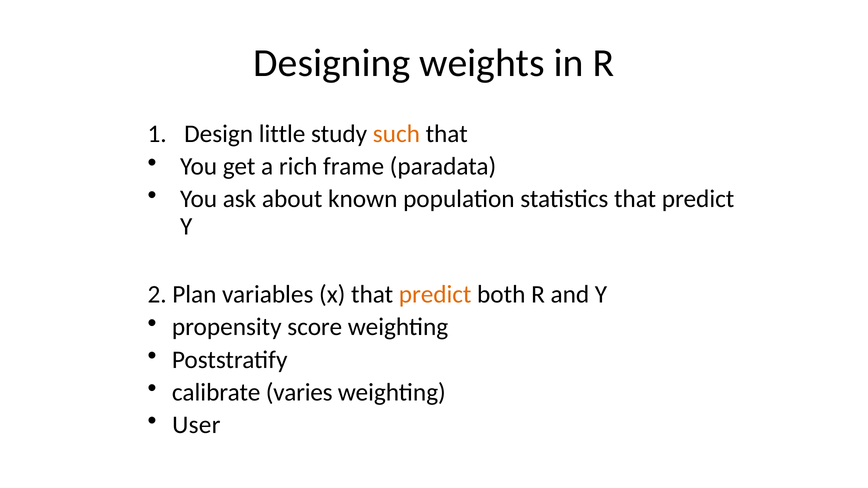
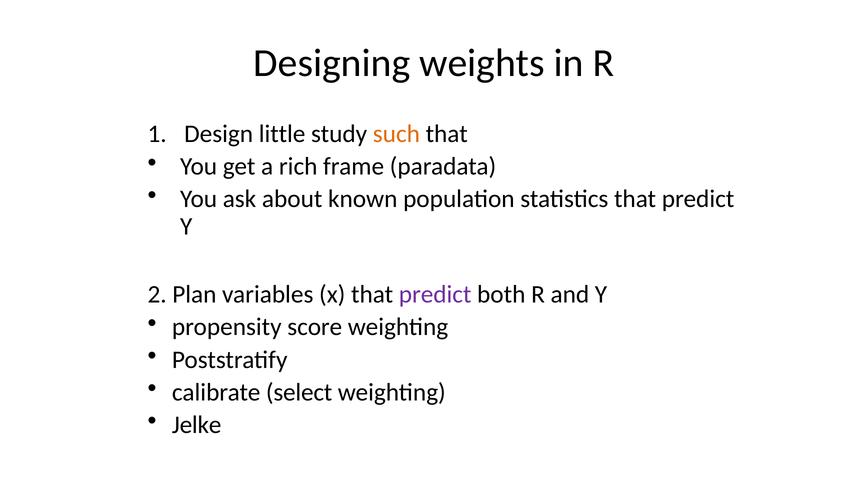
predict colour: orange -> purple (435, 295)
varies: varies -> select (299, 392)
User: User -> Jelke (197, 425)
